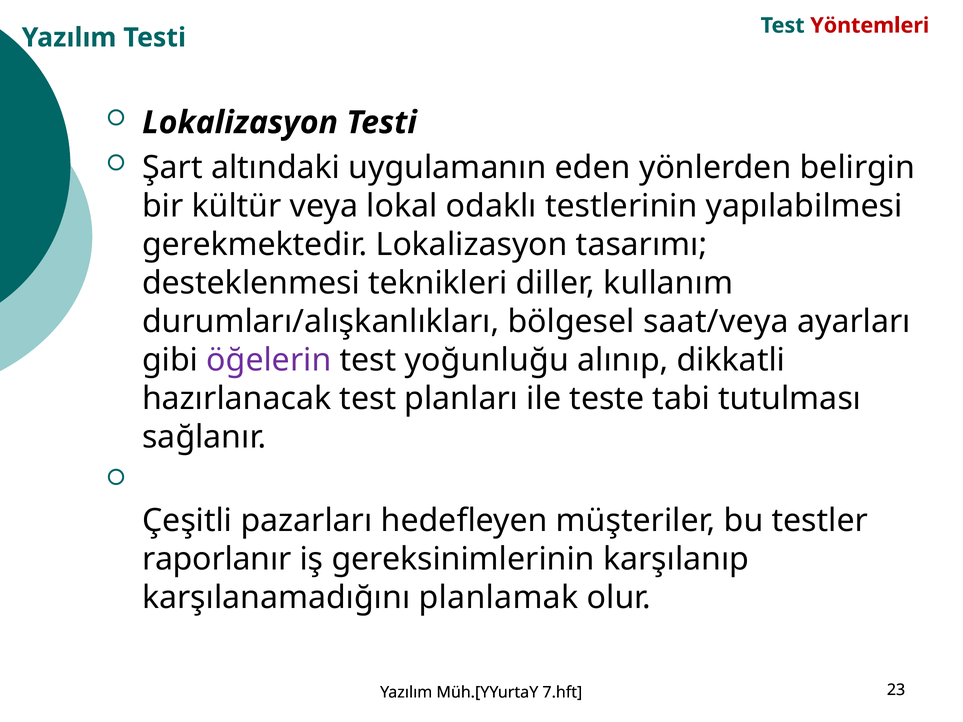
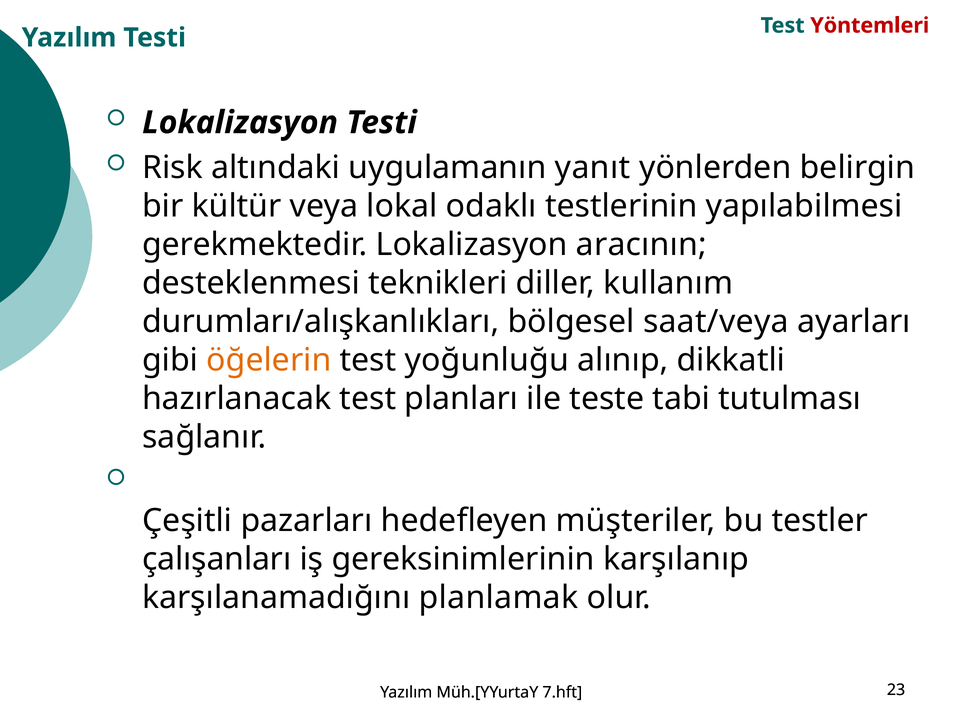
Şart: Şart -> Risk (172, 168)
eden: eden -> yanıt (593, 168)
tasarımı: tasarımı -> aracının (641, 245)
öğelerin colour: purple -> orange (269, 360)
raporlanır: raporlanır -> çalışanları (217, 559)
